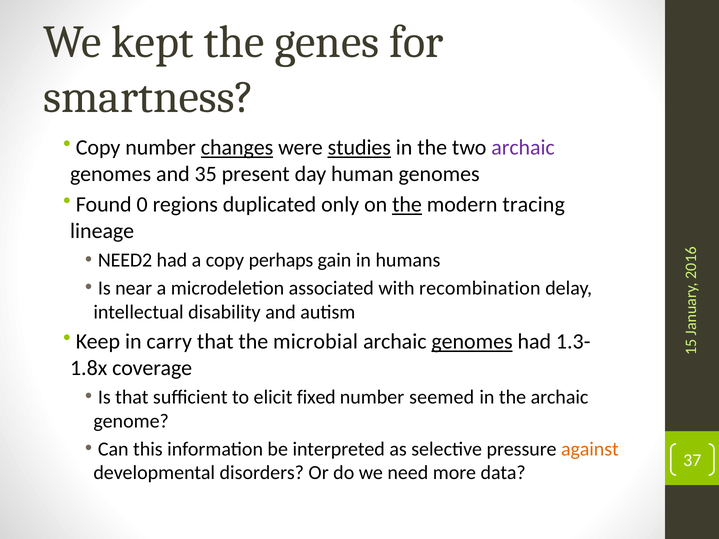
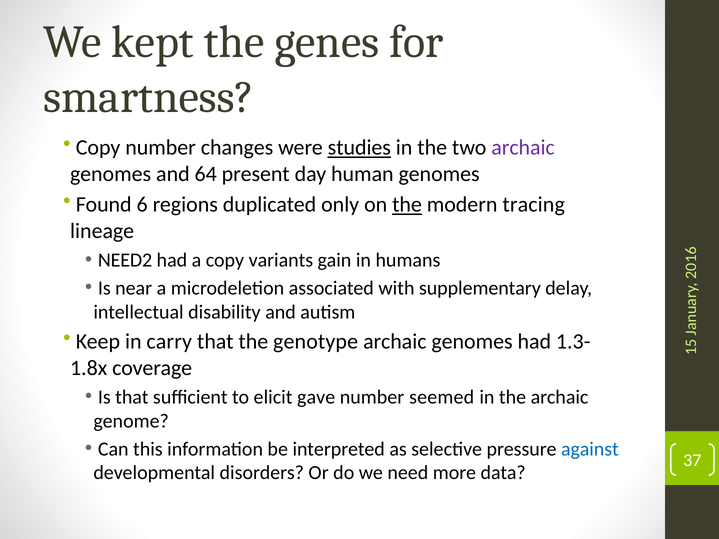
changes underline: present -> none (237, 148)
35: 35 -> 64 (206, 174)
Found 0: 0 -> 6 (142, 205)
perhaps: perhaps -> variants (281, 260)
recombination: recombination -> supplementary (480, 288)
microbial: microbial -> genotype (316, 342)
genomes underline: present -> none (472, 342)
fixed: fixed -> gave (316, 397)
against colour: orange -> blue (590, 449)
